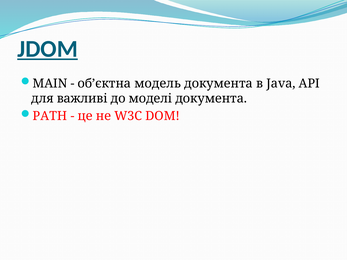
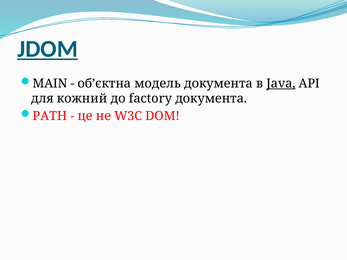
Java underline: none -> present (281, 84)
важливі: важливі -> кожний (82, 99)
моделі: моделі -> factory (150, 99)
